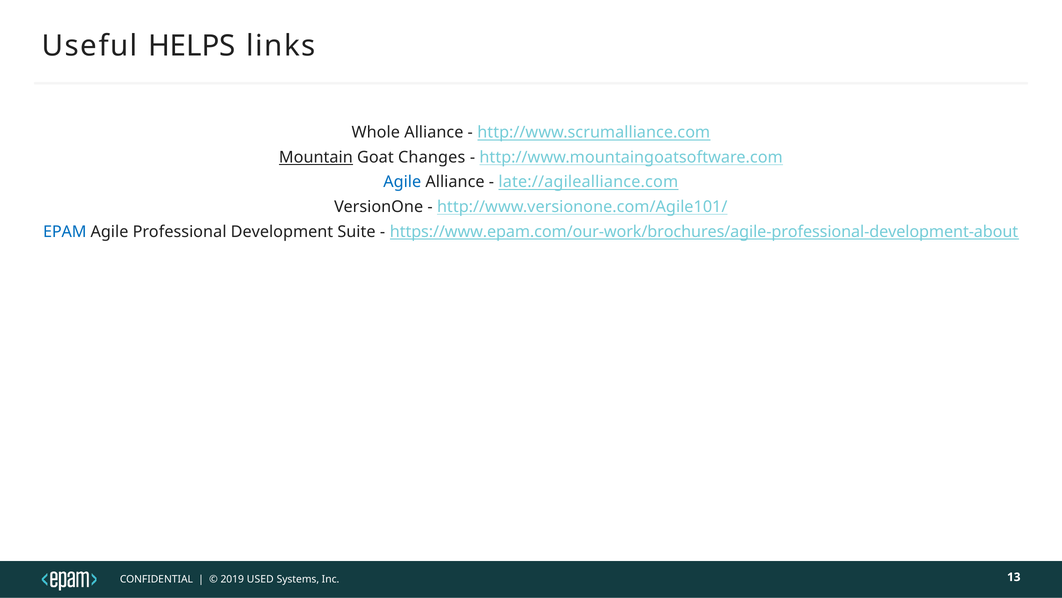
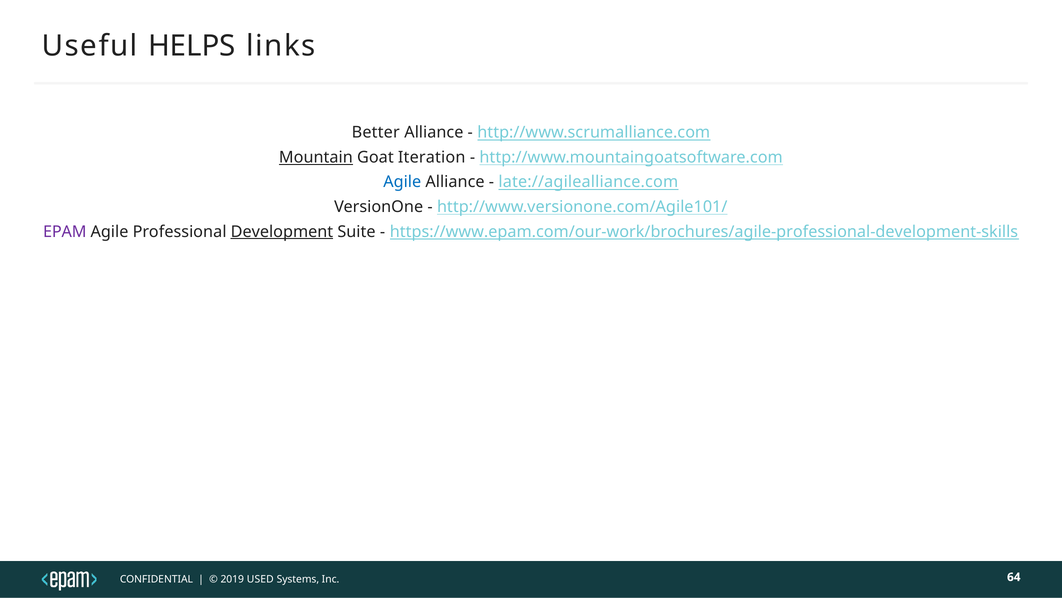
Whole: Whole -> Better (376, 132)
Changes: Changes -> Iteration (432, 157)
EPAM colour: blue -> purple (65, 231)
Development underline: none -> present (282, 231)
https://www.epam.com/our-work/brochures/agile-professional-development-about: https://www.epam.com/our-work/brochures/agile-professional-development-about -> https://www.epam.com/our-work/brochures/agile-professional-development-skills (704, 231)
13: 13 -> 64 (1014, 577)
